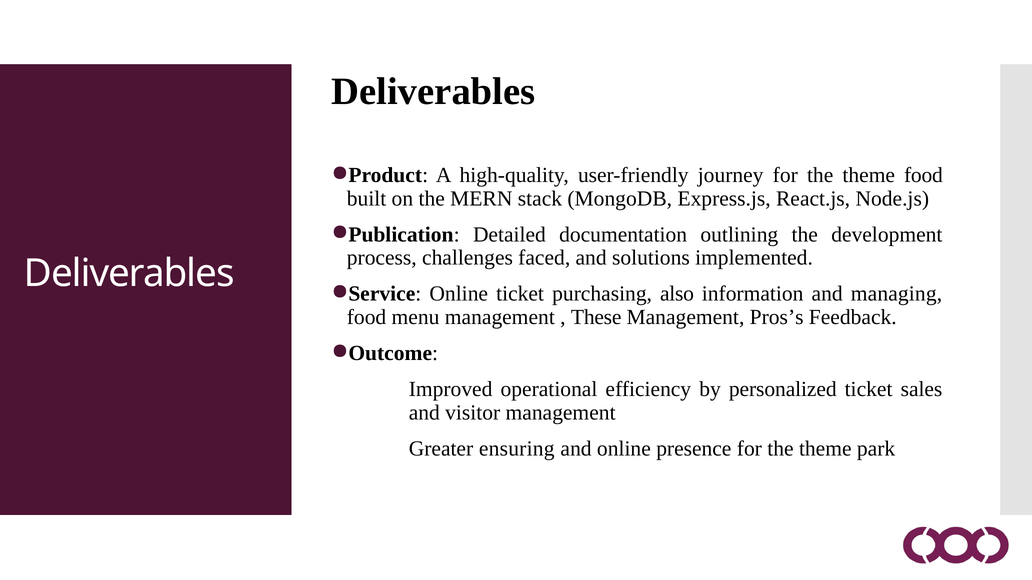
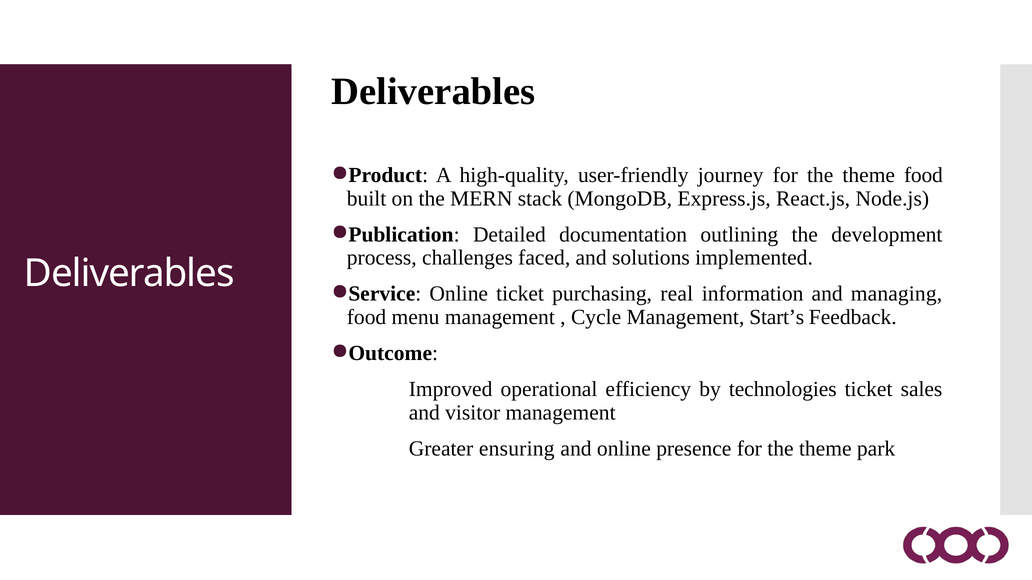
also: also -> real (677, 294)
These: These -> Cycle (596, 317)
Pros’s: Pros’s -> Start’s (777, 317)
personalized: personalized -> technologies (783, 390)
